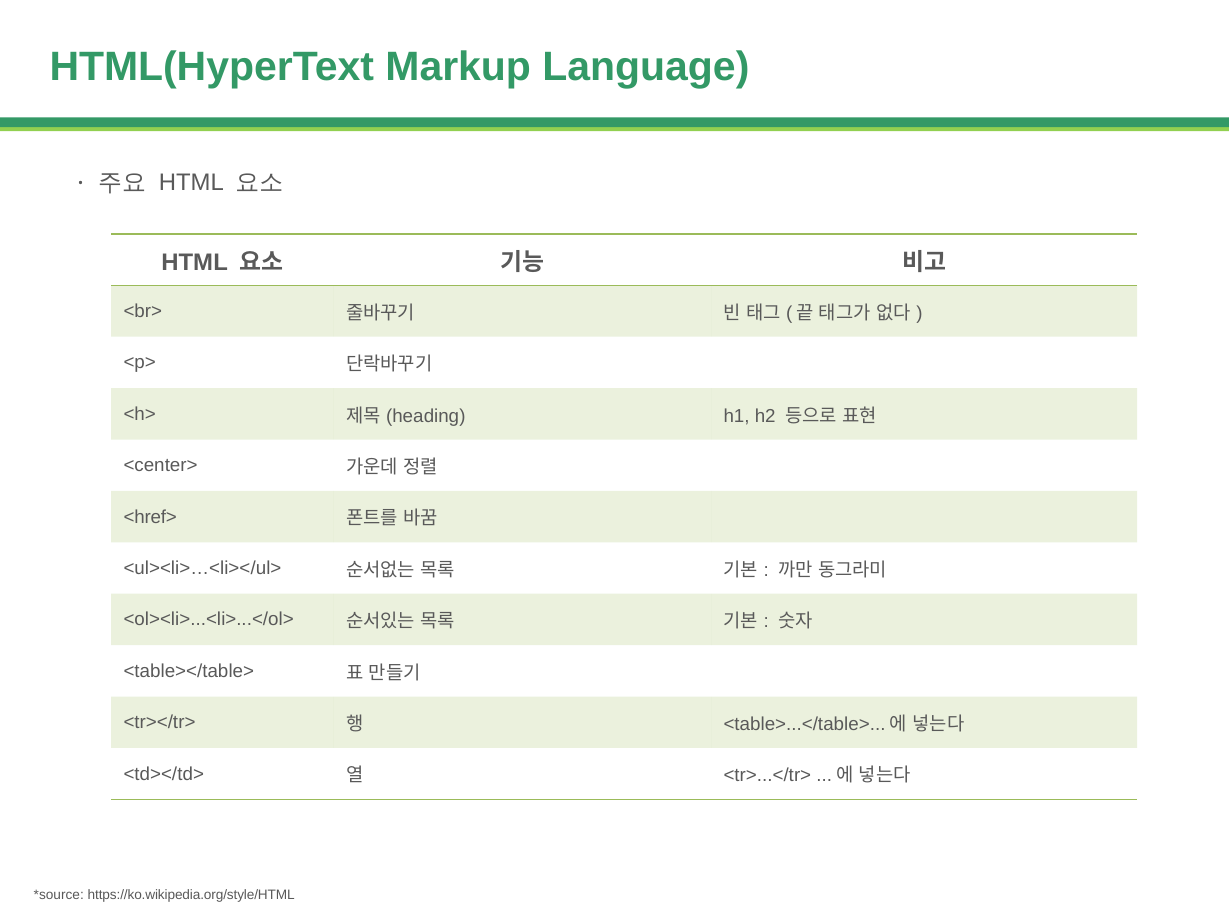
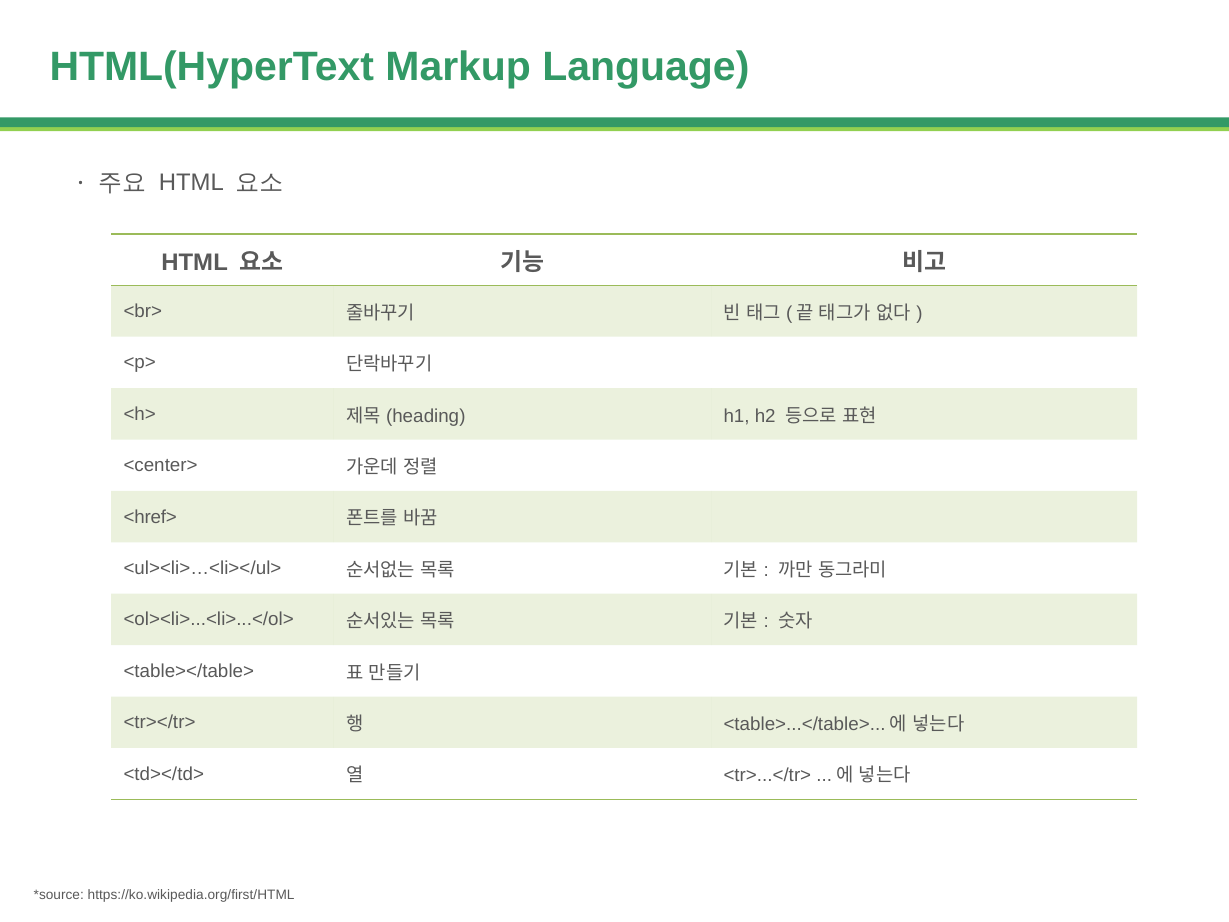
https://ko.wikipedia.org/style/HTML: https://ko.wikipedia.org/style/HTML -> https://ko.wikipedia.org/first/HTML (191, 895)
